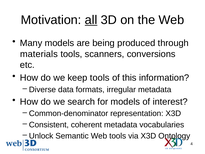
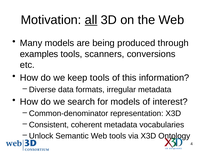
materials: materials -> examples (39, 54)
